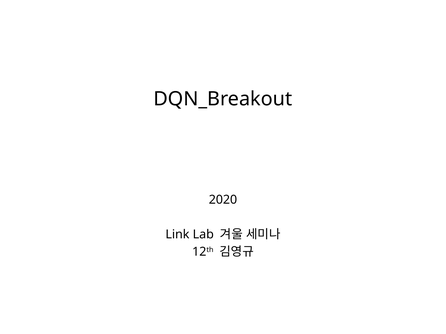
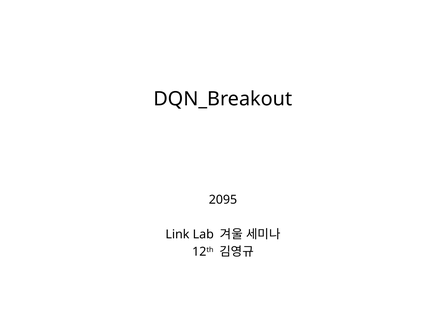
2020: 2020 -> 2095 (223, 200)
